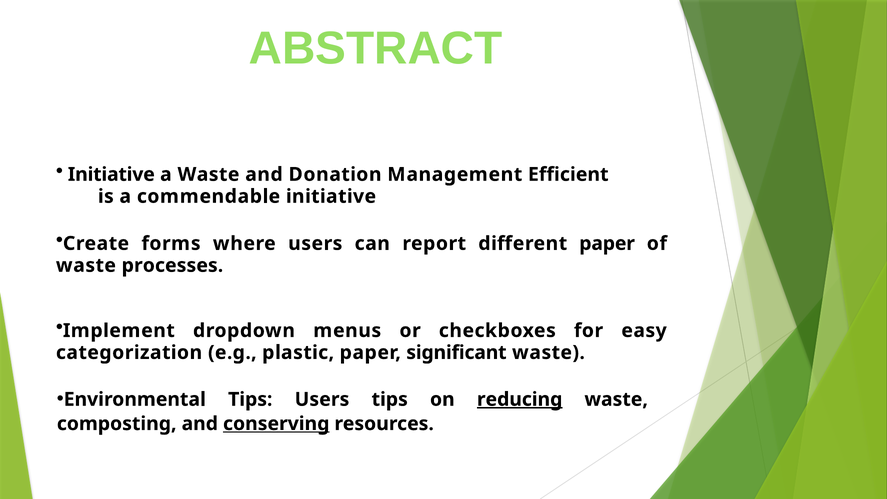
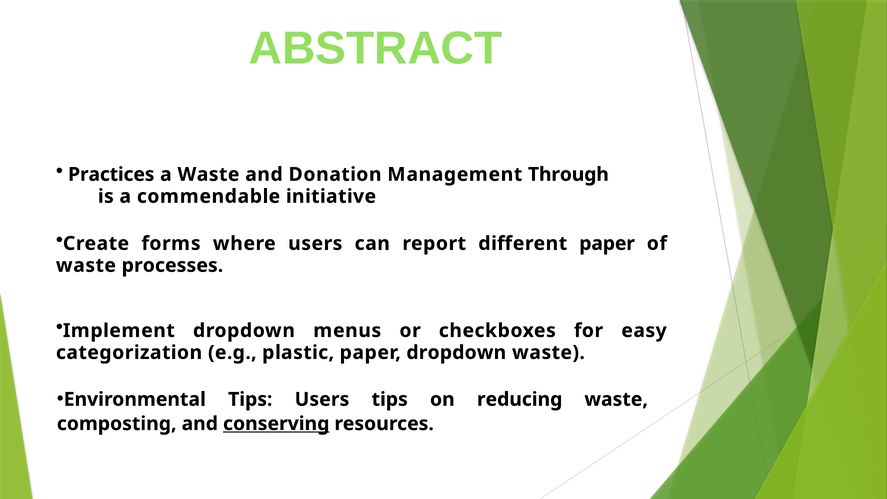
Initiative: Initiative -> Practices (111, 174)
Efficient: Efficient -> Through (568, 174)
paper significant: significant -> dropdown (456, 353)
reducing underline: present -> none (520, 399)
